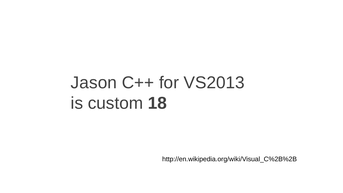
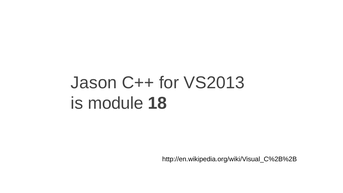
custom: custom -> module (116, 103)
